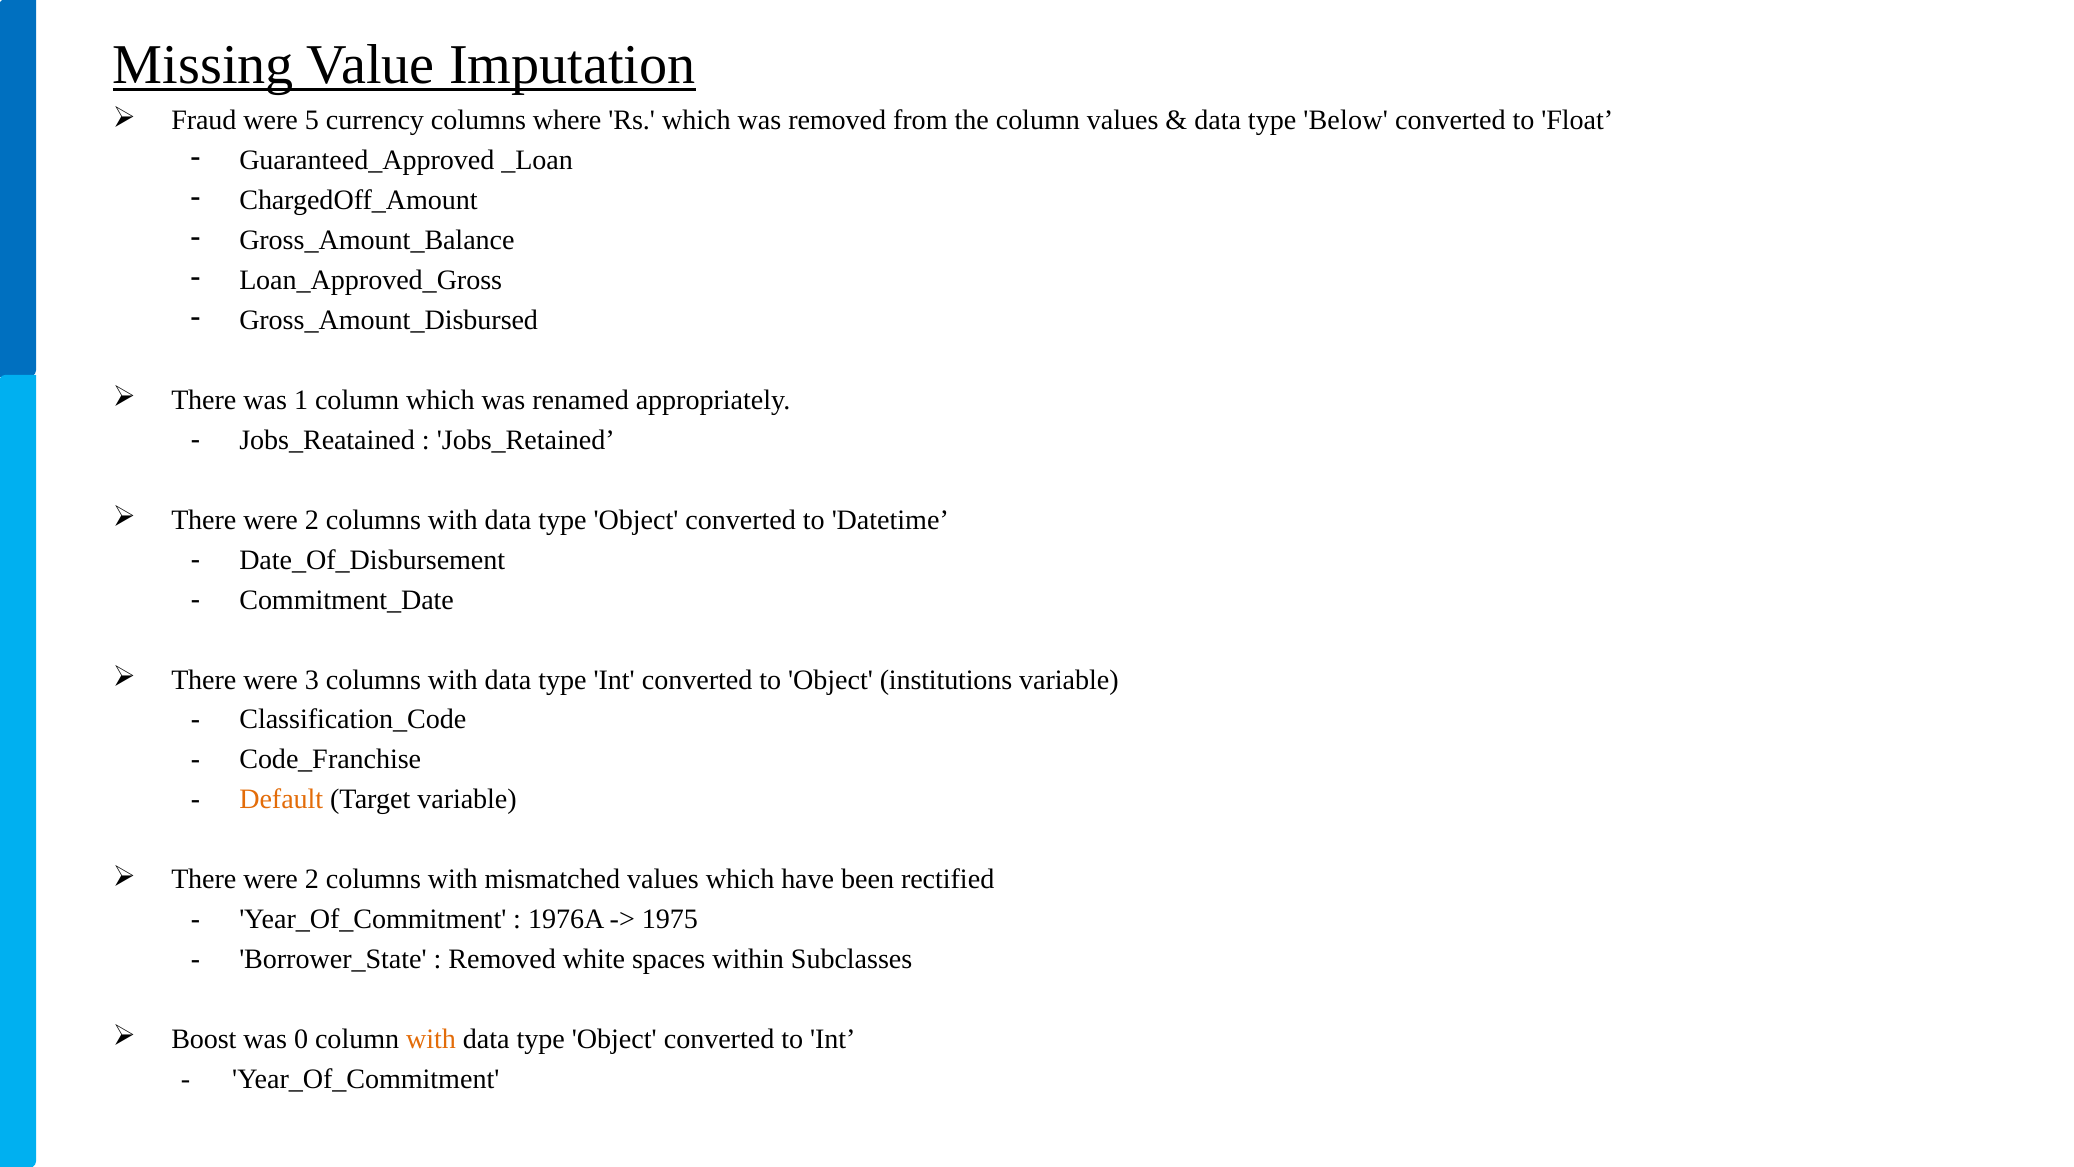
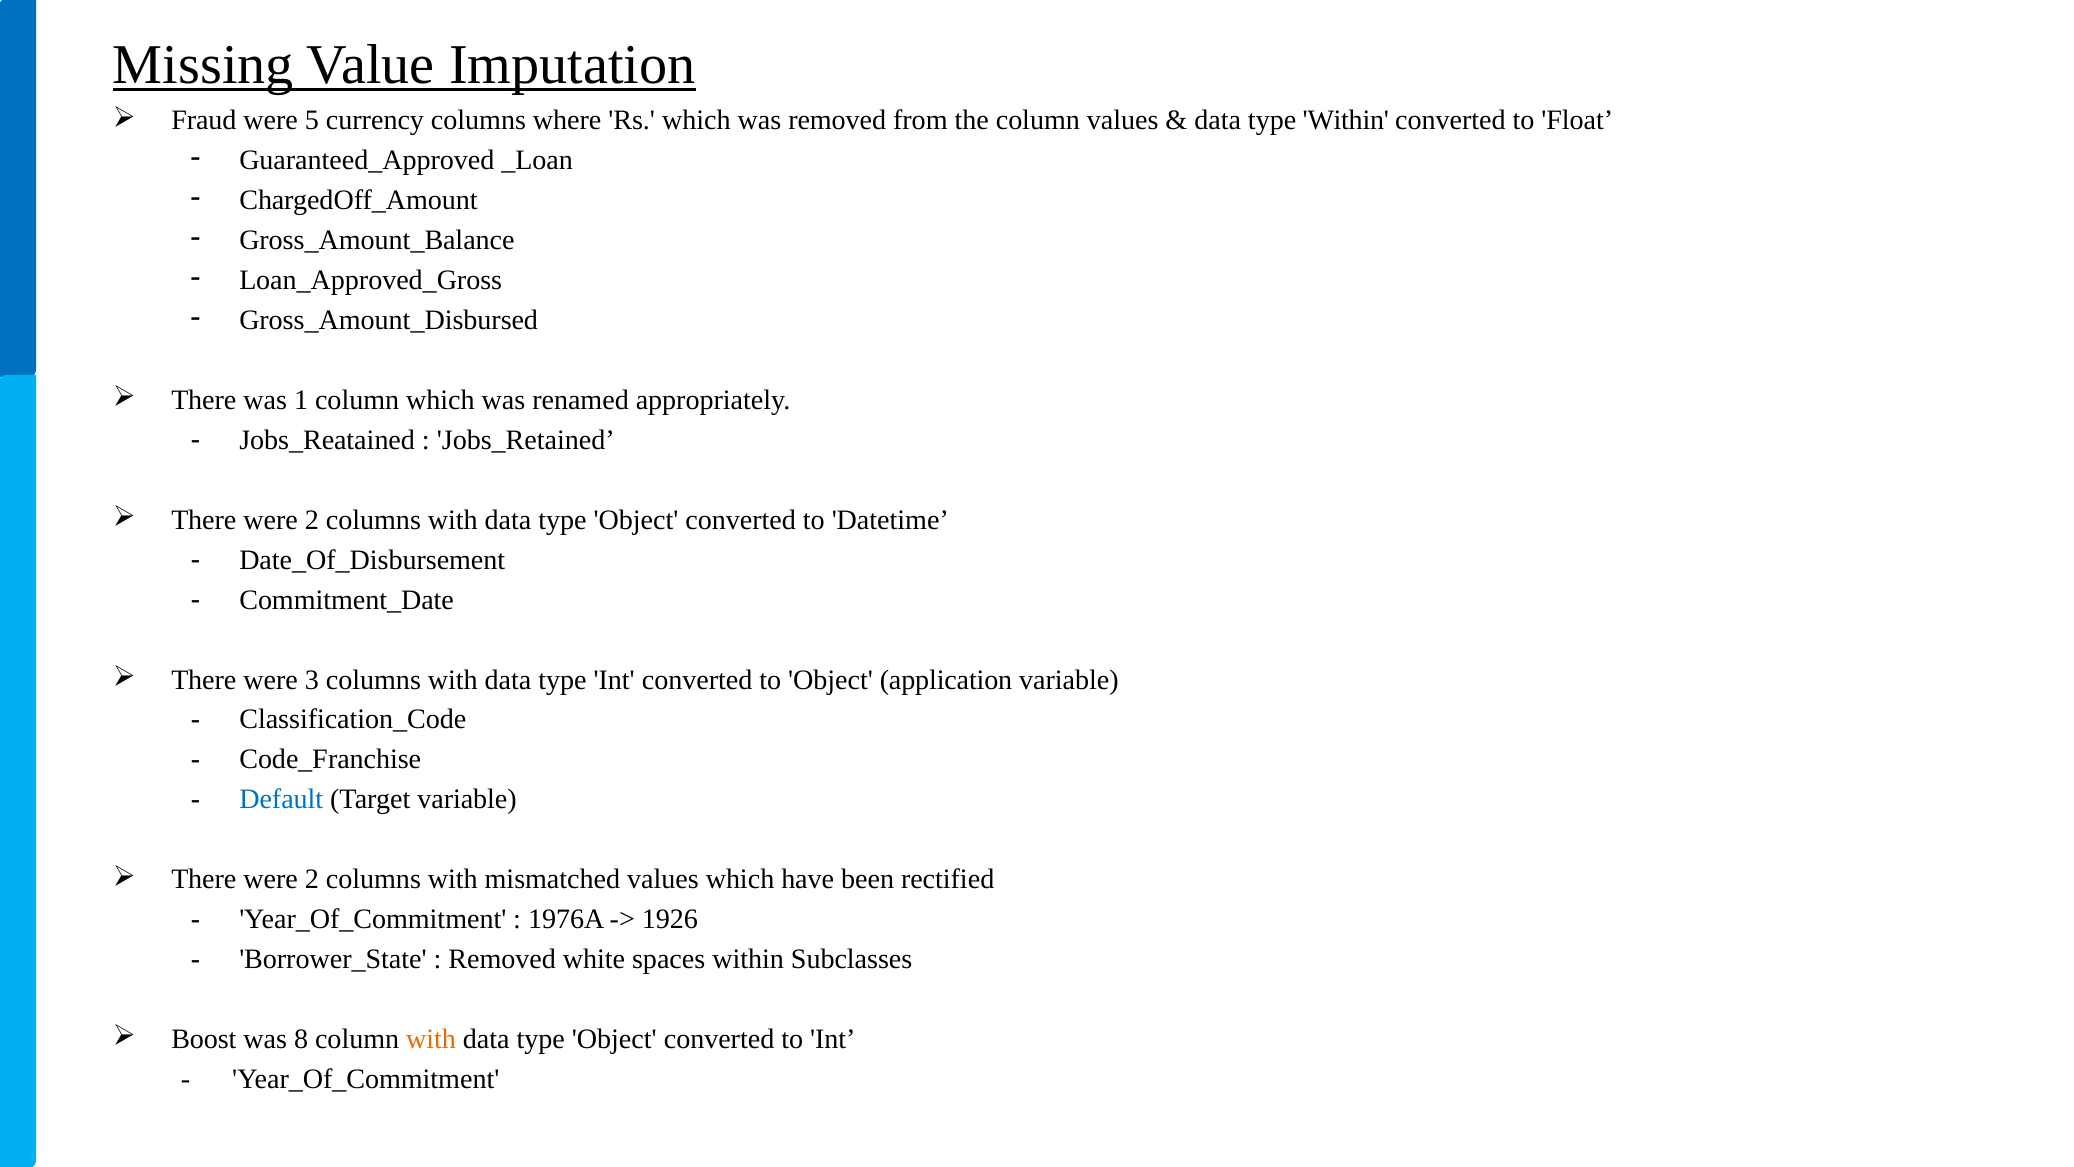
type Below: Below -> Within (1346, 121)
institutions: institutions -> application (946, 680)
Default colour: orange -> blue (281, 799)
1975: 1975 -> 1926 (670, 919)
0: 0 -> 8 (301, 1039)
